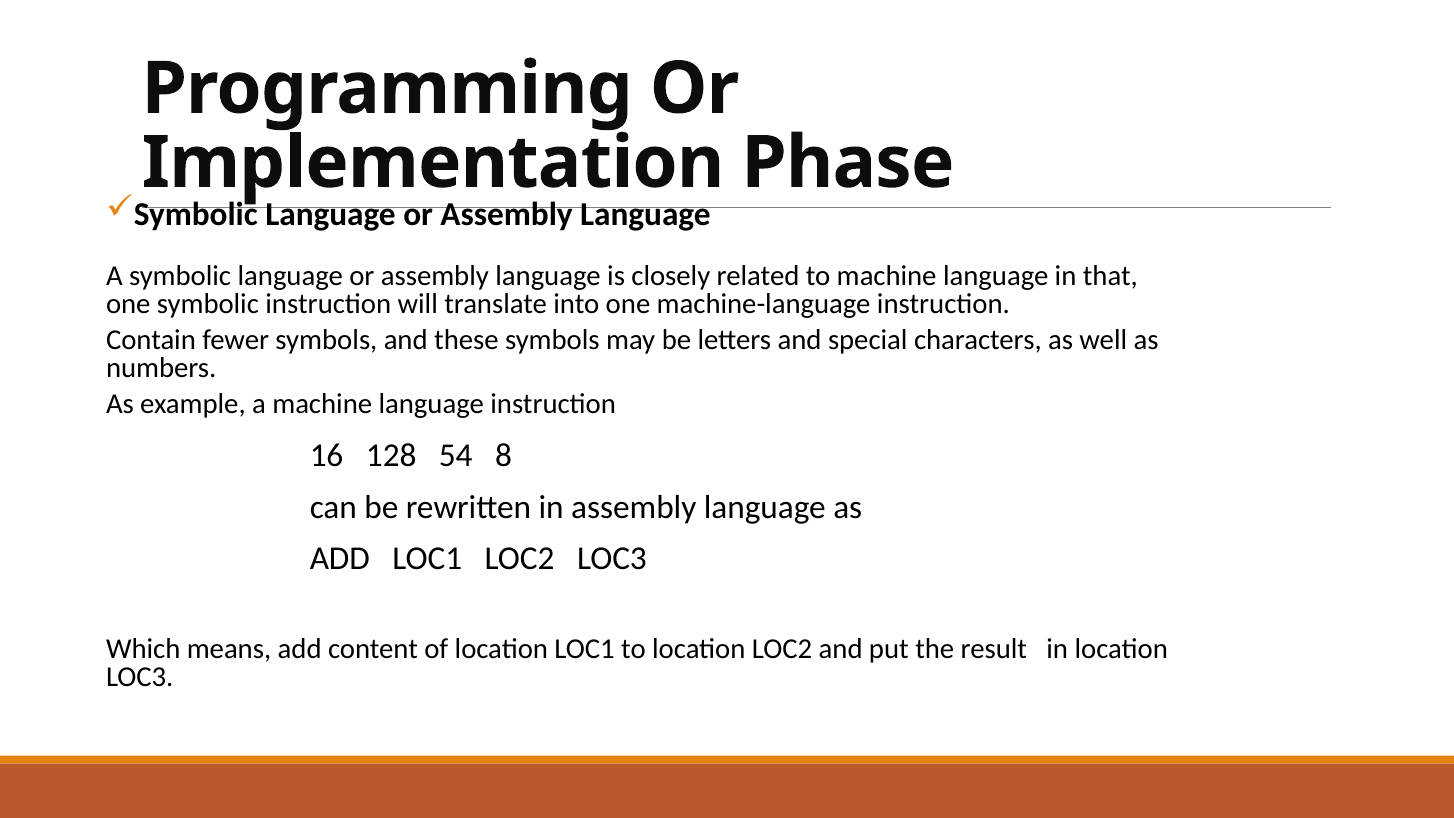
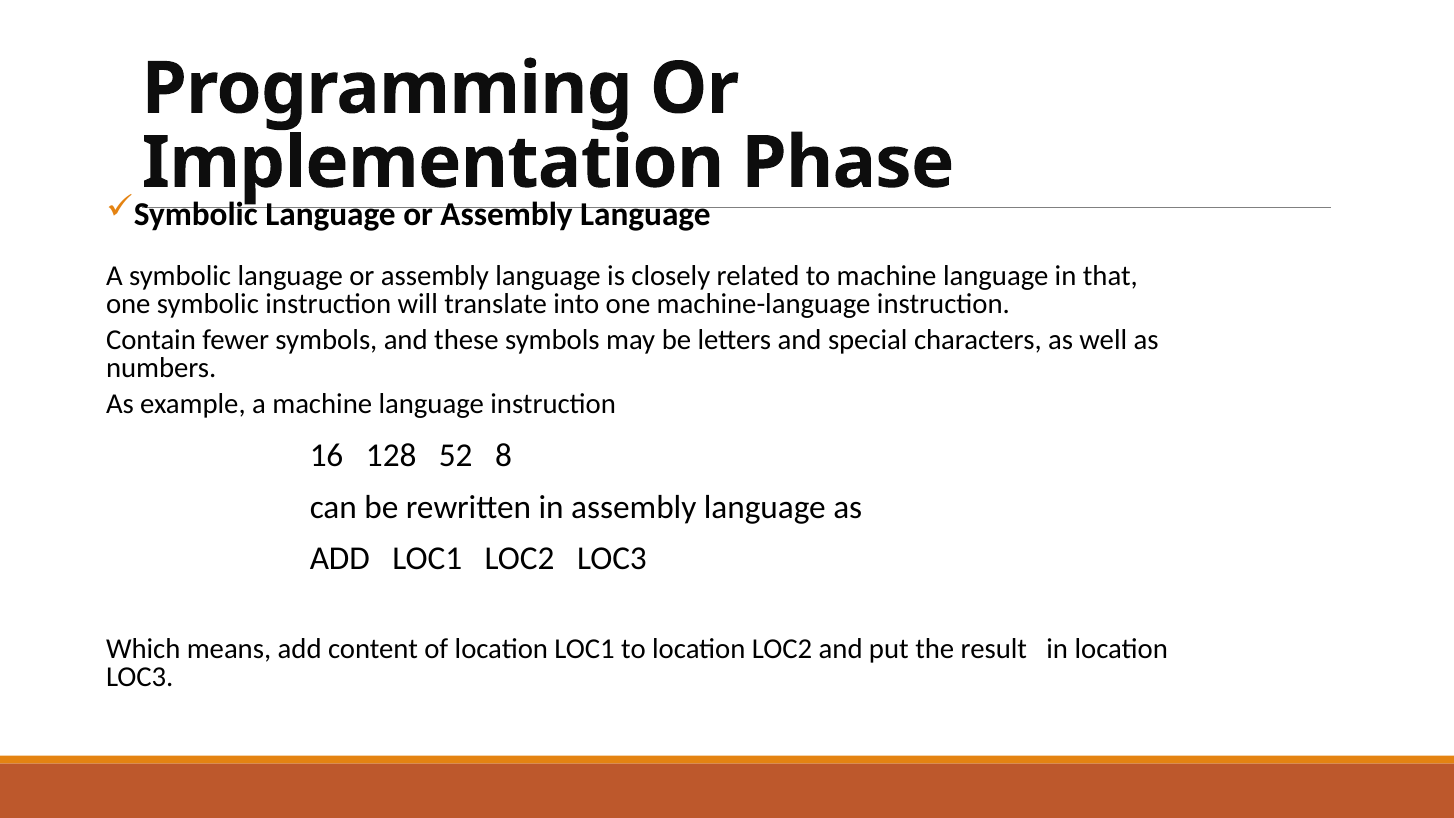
54: 54 -> 52 (456, 456)
